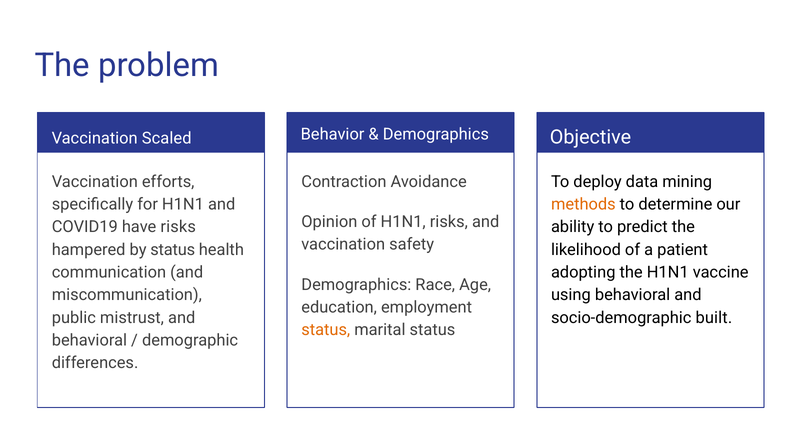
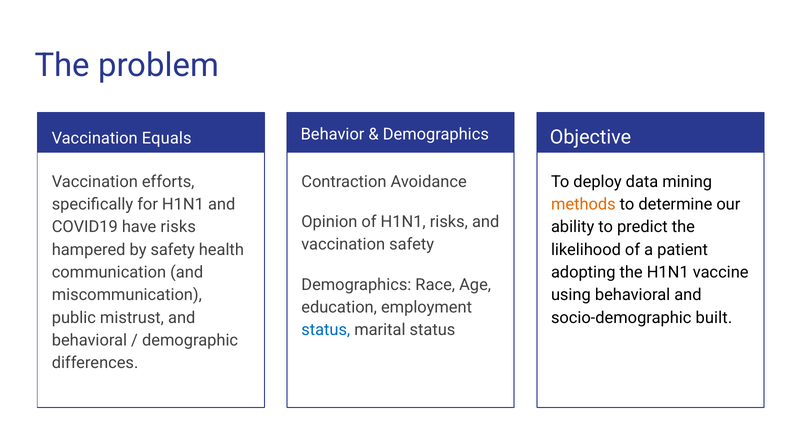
Scaled: Scaled -> Equals (167, 139)
by status: status -> safety (173, 250)
status colour: orange -> blue (326, 330)
